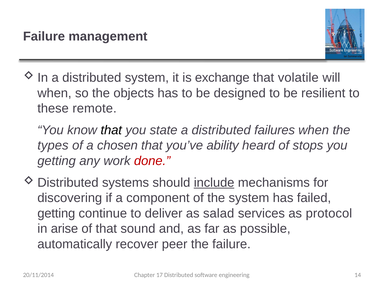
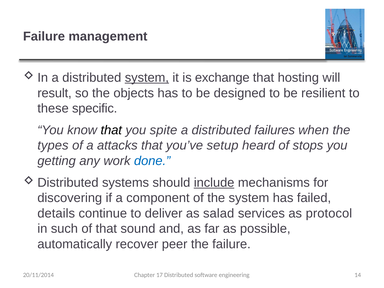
system underline: none -> present (147, 78)
volatile: volatile -> hosting (298, 78)
when: when -> result (55, 93)
remote: remote -> specific (95, 108)
state: state -> spite (164, 130)
chosen: chosen -> attacks (117, 146)
ability: ability -> setup (223, 146)
done colour: red -> blue (152, 161)
getting: getting -> details (56, 213)
arise: arise -> such (64, 229)
